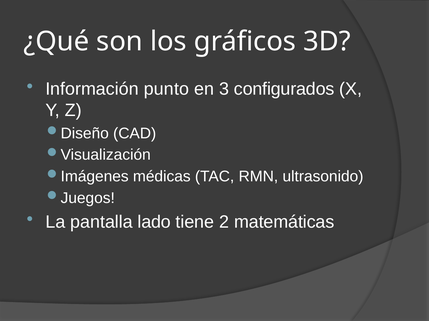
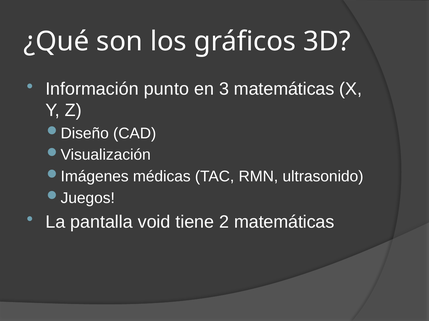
3 configurados: configurados -> matemáticas (284, 89)
lado: lado -> void (154, 222)
